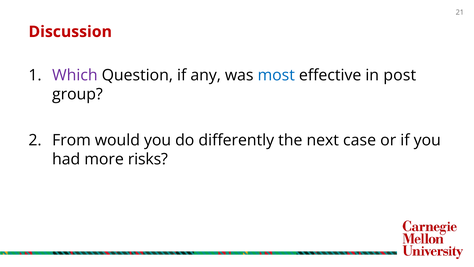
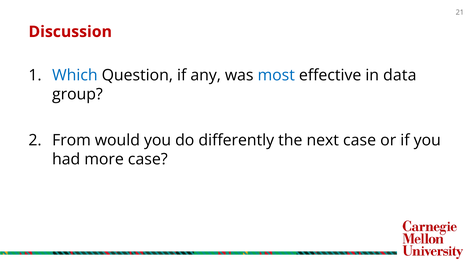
Which colour: purple -> blue (75, 75)
post: post -> data (400, 75)
more risks: risks -> case (148, 159)
